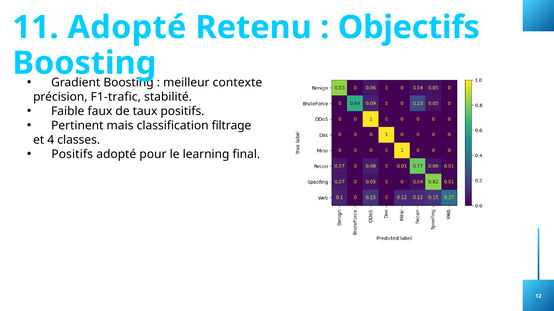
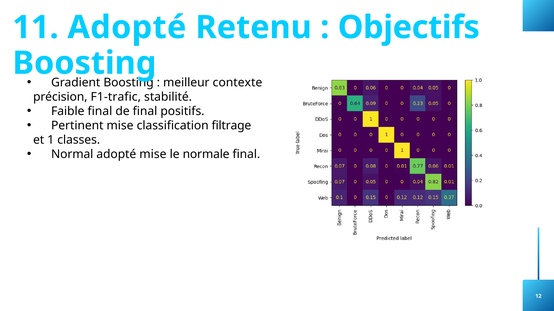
Faible faux: faux -> final (100, 112)
de taux: taux -> final (145, 112)
Pertinent mais: mais -> mise (120, 126)
4: 4 -> 1 (51, 140)
Positifs: Positifs -> Normal (72, 155)
adopté pour: pour -> mise (153, 155)
learning: learning -> normale (206, 155)
